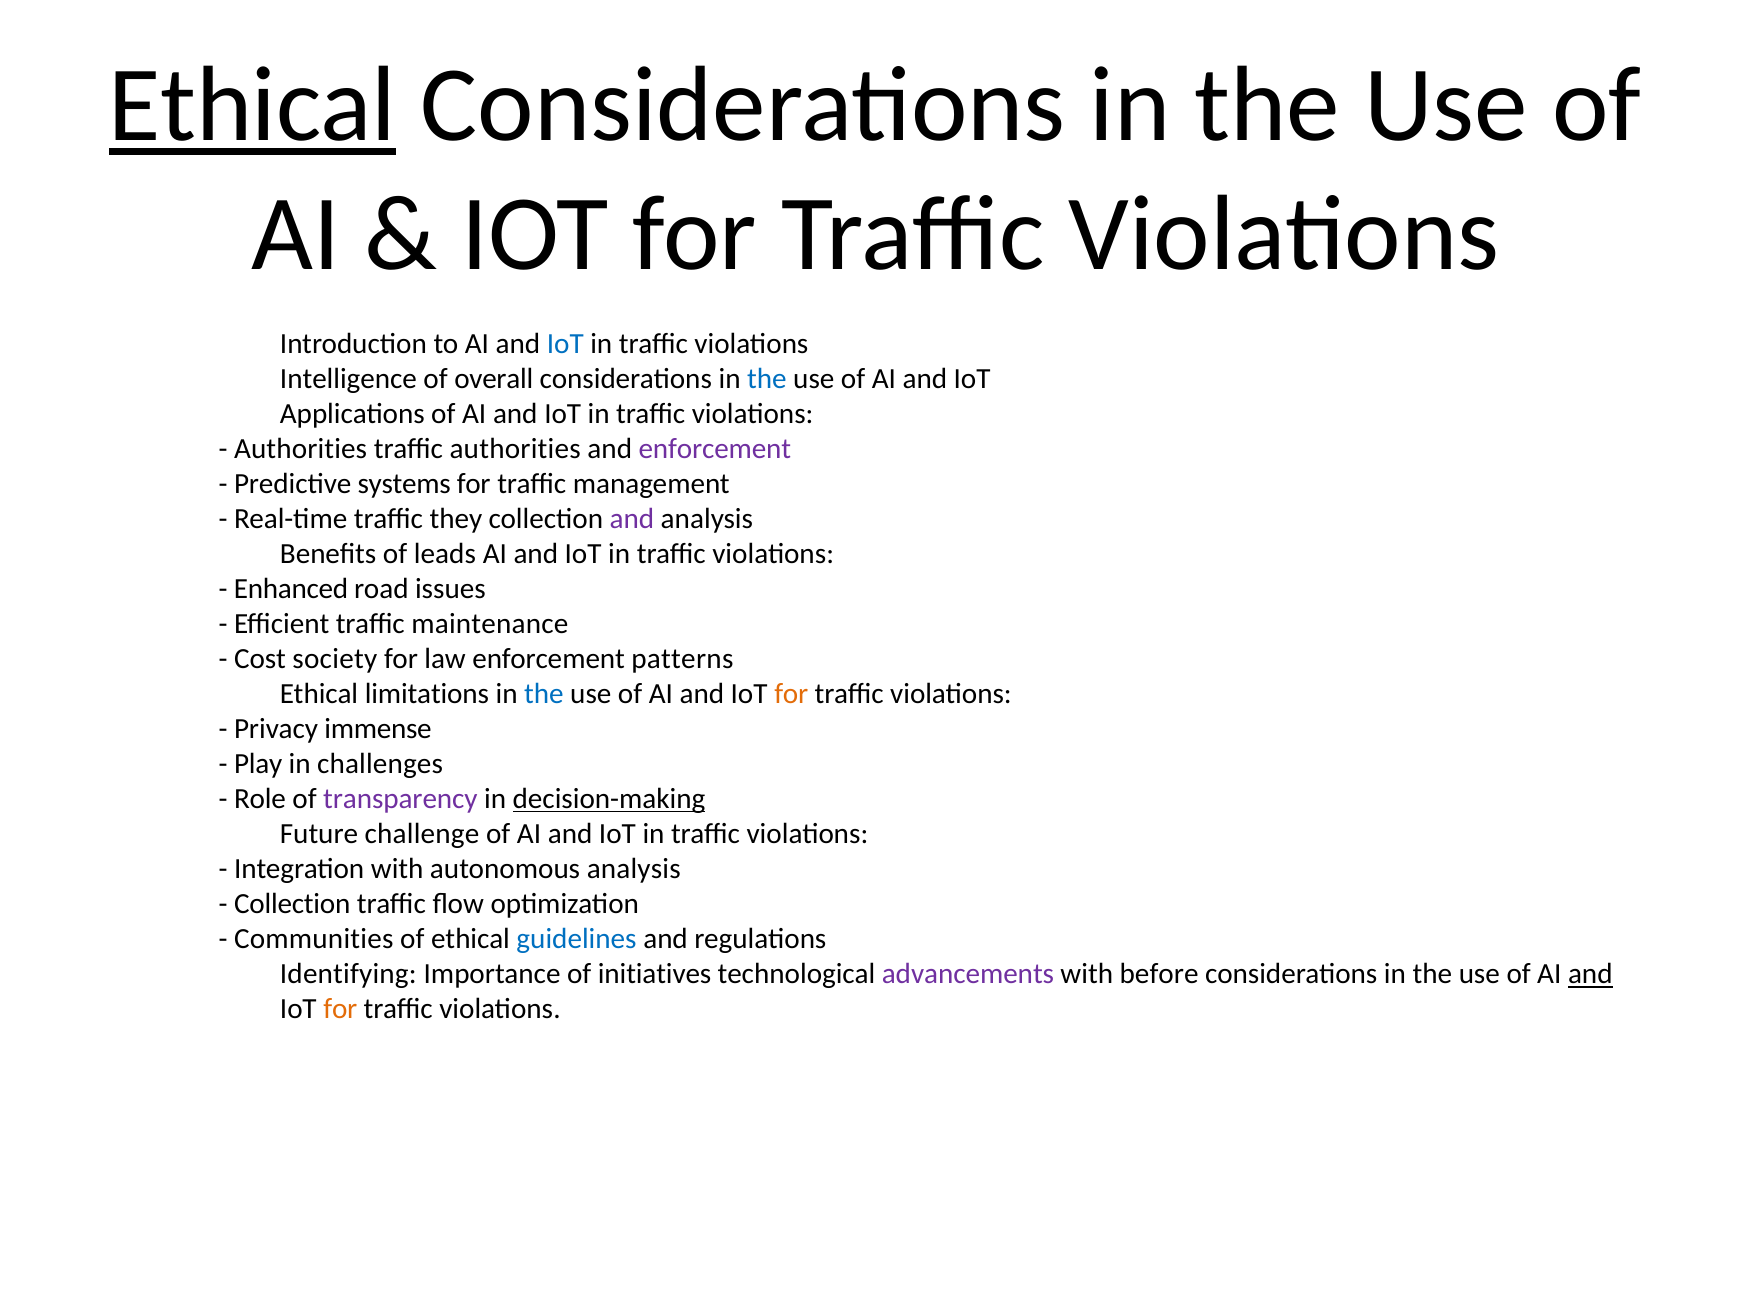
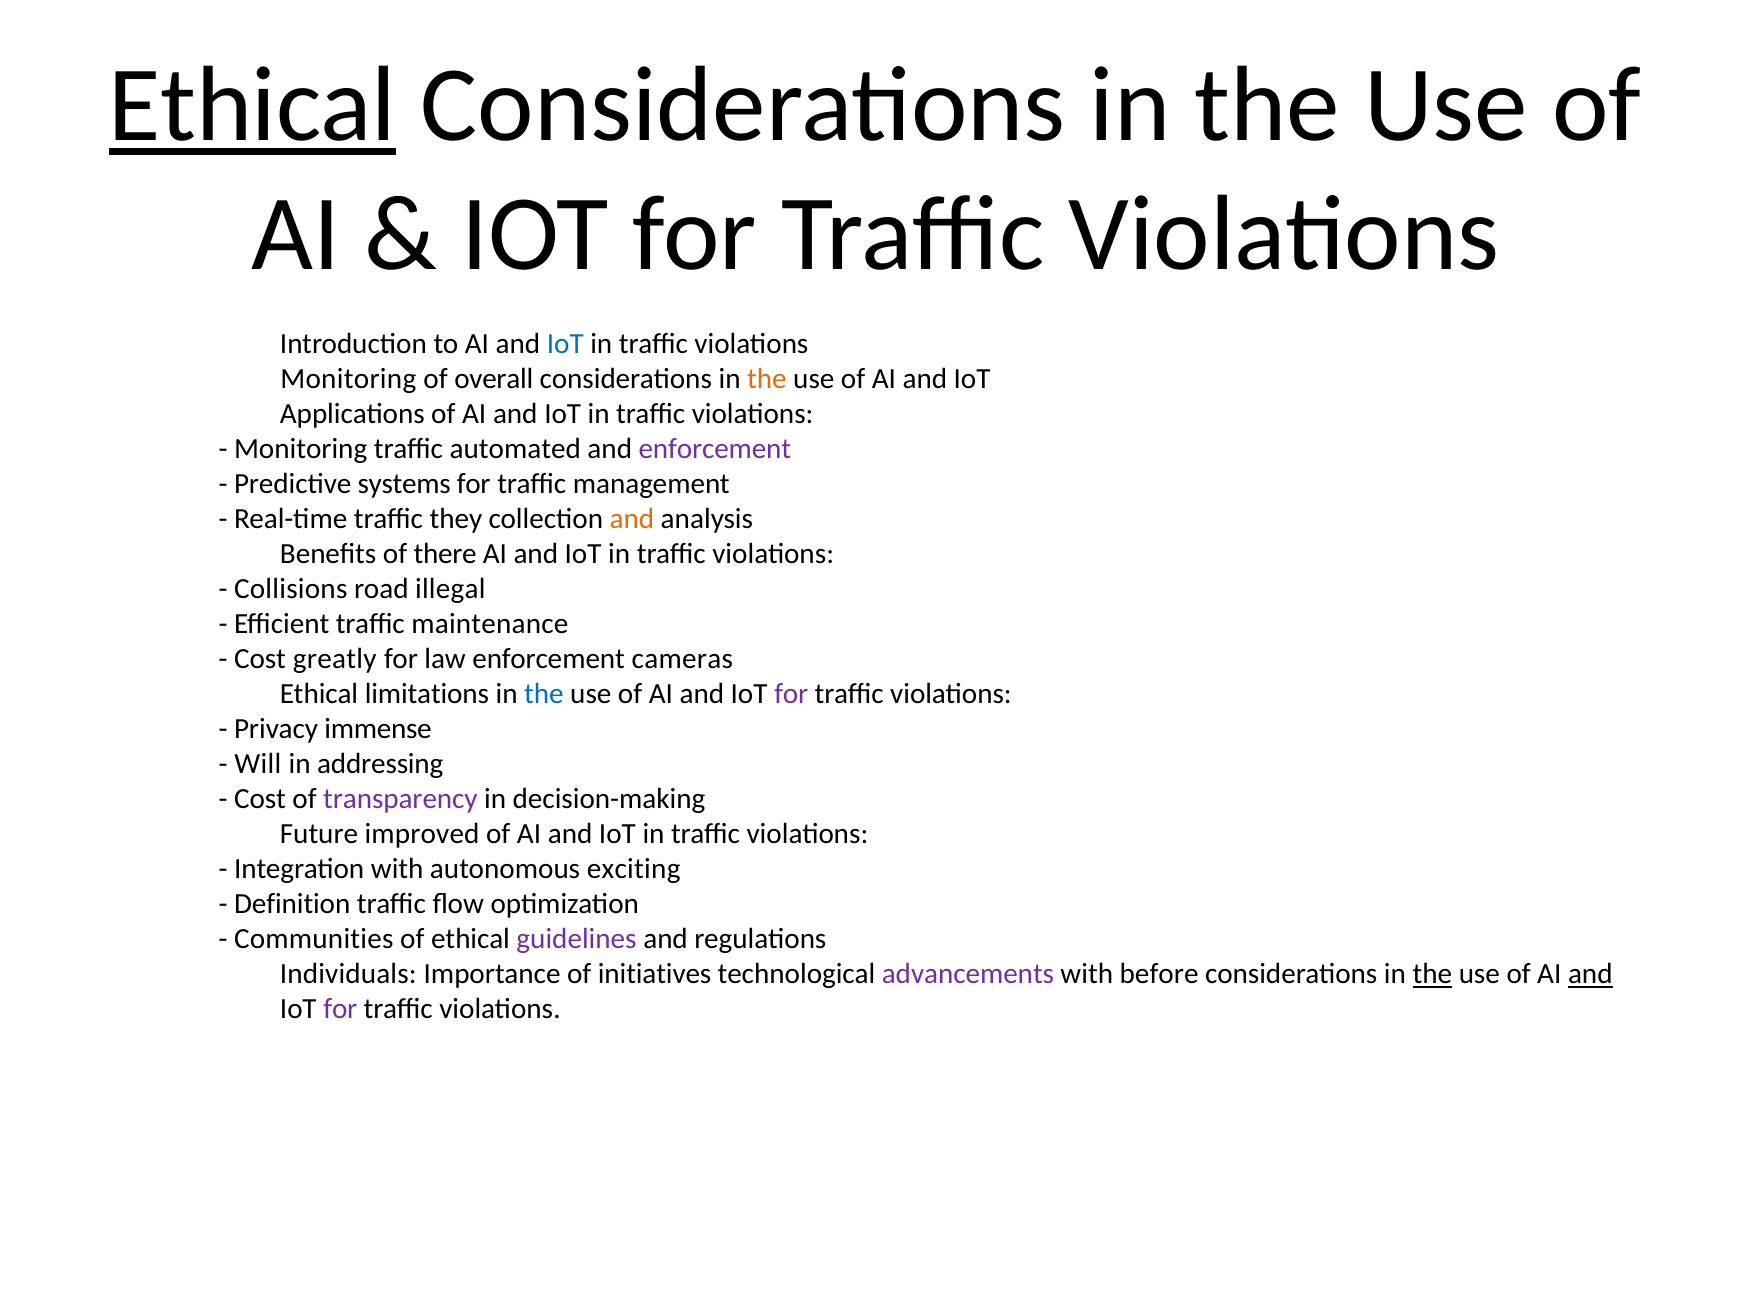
Intelligence: Intelligence -> Monitoring (348, 379)
the colour: blue -> orange (767, 379)
Authorities: Authorities -> Monitoring (301, 449)
traffic authorities: authorities -> automated (515, 449)
and colour: purple -> orange (632, 519)
leads: leads -> there (445, 554)
Enhanced: Enhanced -> Collisions (291, 589)
issues: issues -> illegal (450, 589)
society: society -> greatly (335, 659)
patterns: patterns -> cameras (682, 659)
for colour: orange -> purple (791, 694)
Play: Play -> Will (258, 764)
challenges: challenges -> addressing (380, 764)
Role: Role -> Cost (260, 799)
decision-making underline: present -> none (609, 799)
challenge: challenge -> improved (422, 834)
autonomous analysis: analysis -> exciting (634, 869)
Collection: Collection -> Definition (292, 904)
guidelines colour: blue -> purple (577, 939)
Identifying: Identifying -> Individuals (348, 974)
the underline: none -> present (1432, 974)
for colour: orange -> purple (340, 1009)
